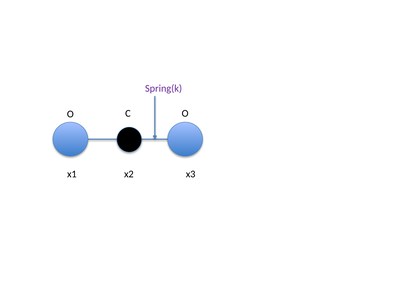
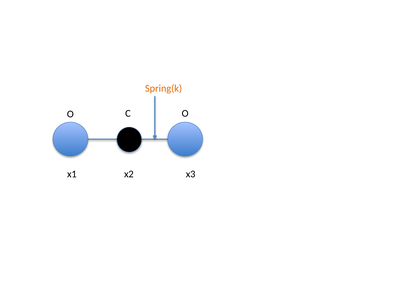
Spring(k colour: purple -> orange (164, 88)
